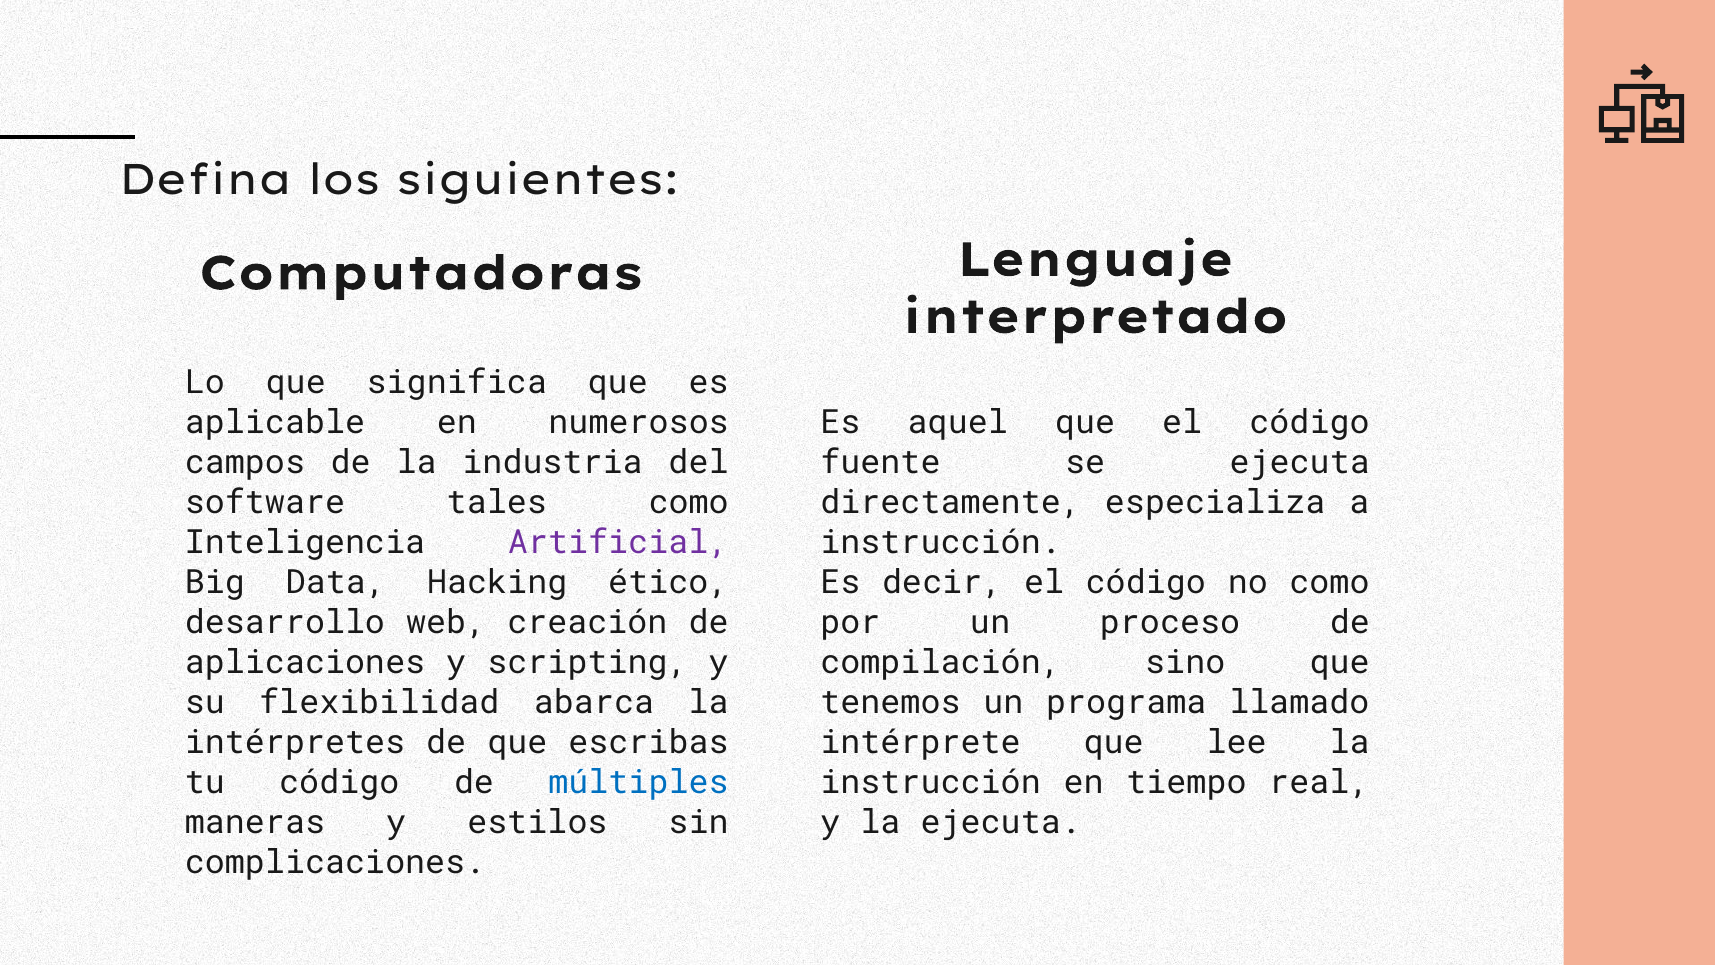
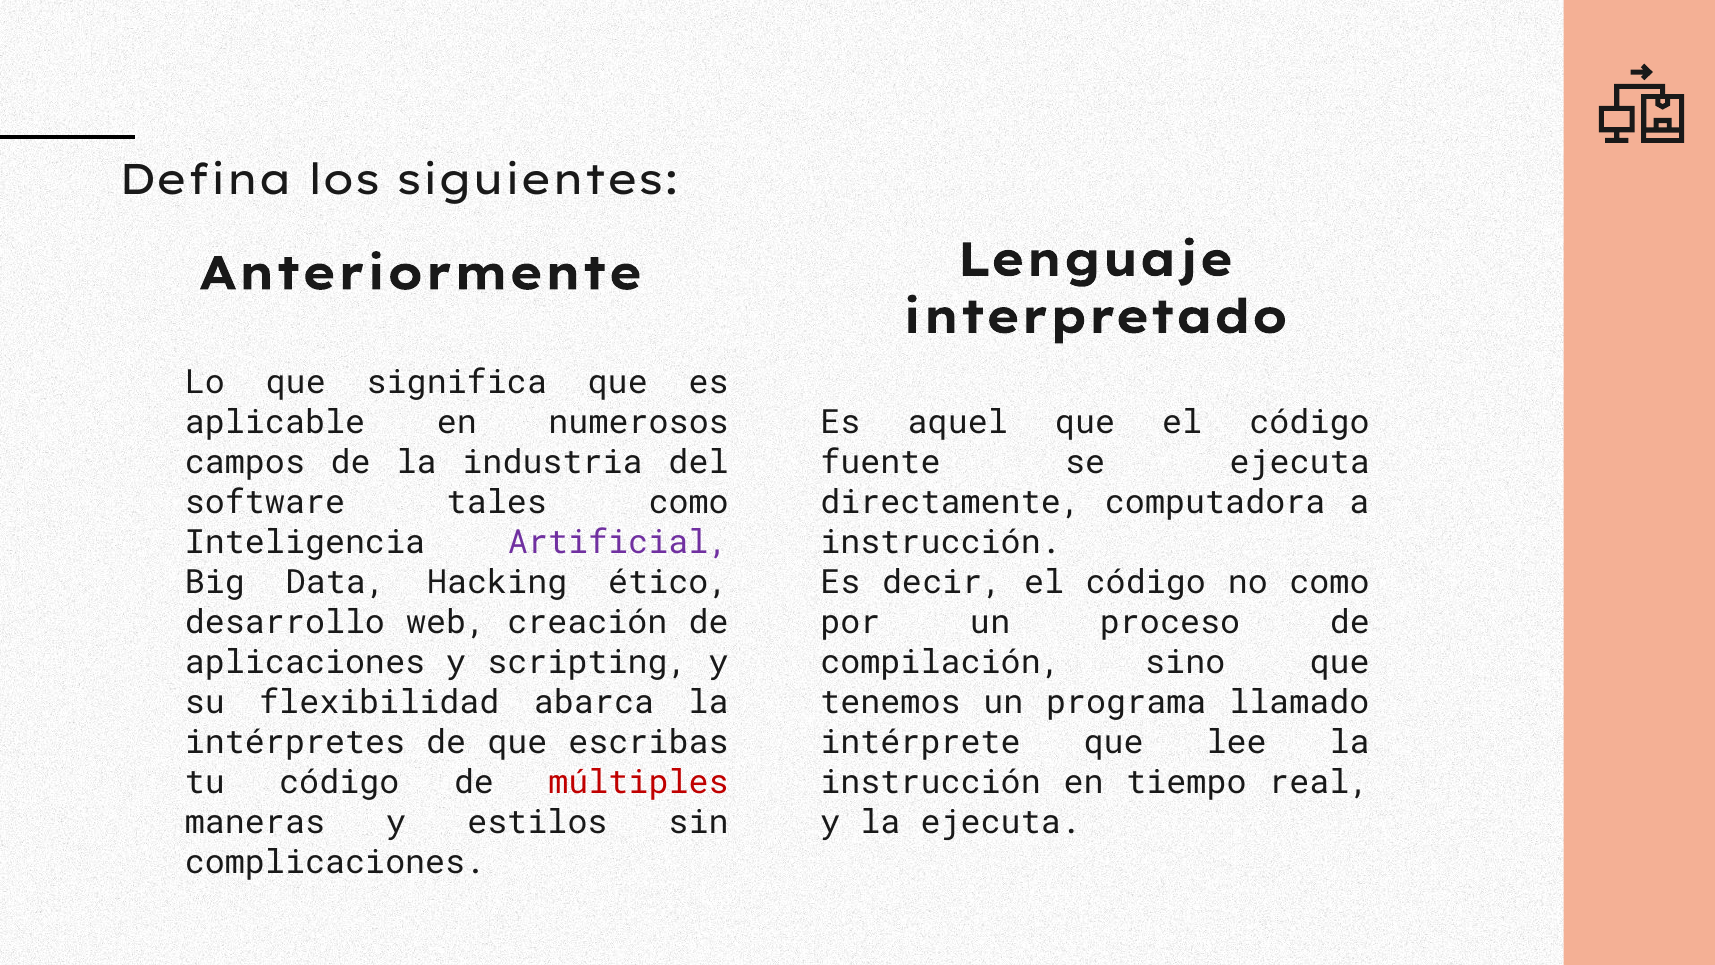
Computadoras: Computadoras -> Anteriormente (421, 274)
especializa: especializa -> computadora (1215, 502)
múltiples colour: blue -> red (639, 782)
